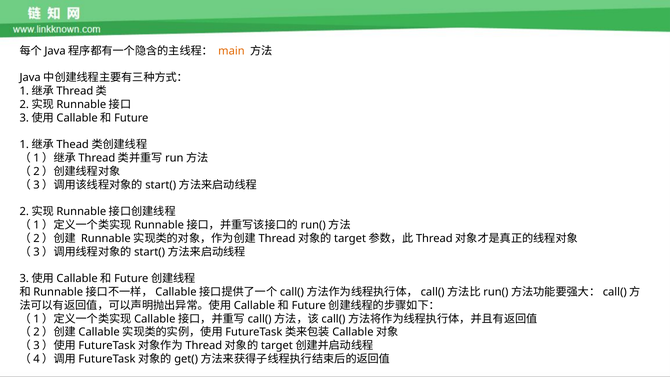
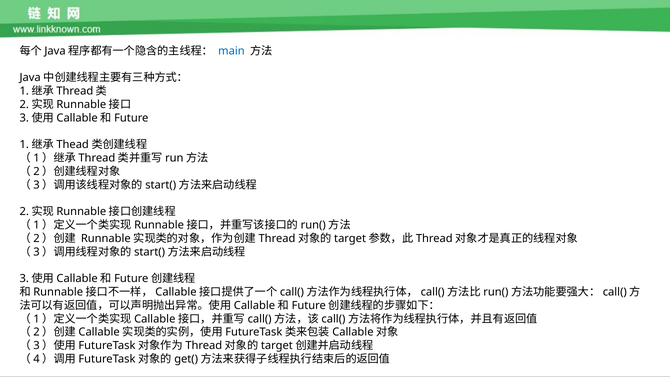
main colour: orange -> blue (231, 51)
